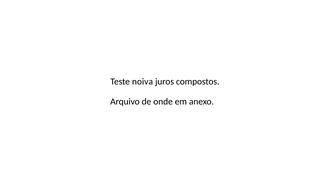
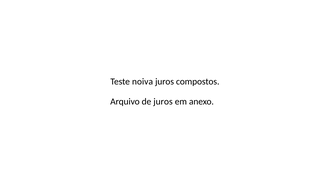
de onde: onde -> juros (163, 102)
